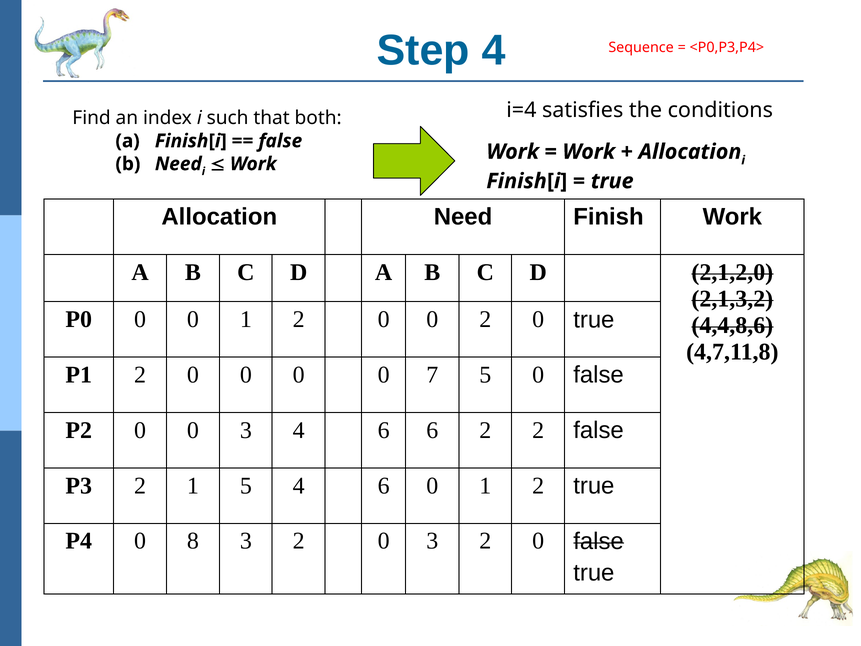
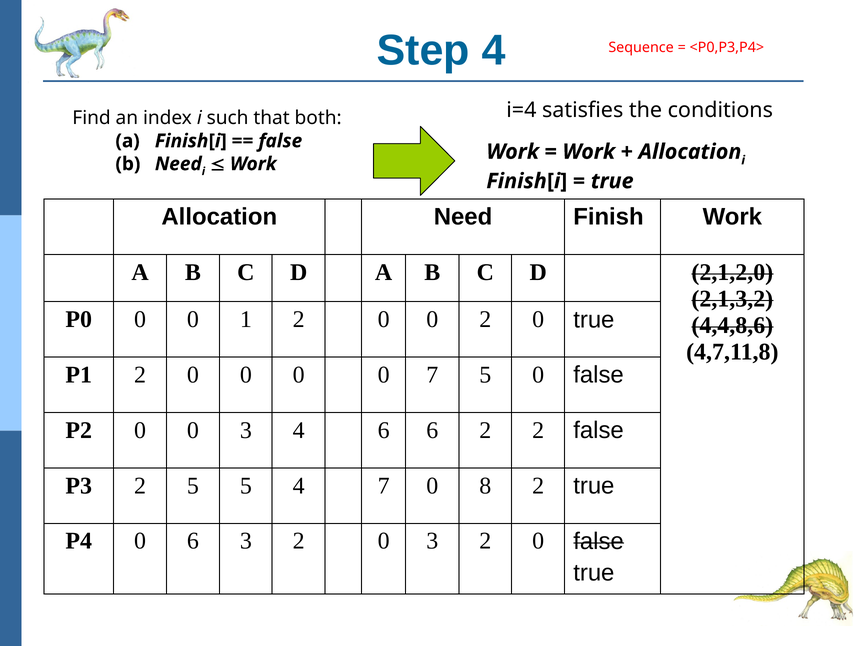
2 1: 1 -> 5 (193, 485)
5 4 6: 6 -> 7 (384, 485)
1: 1 -> 8 (485, 485)
0 8: 8 -> 6 (193, 541)
